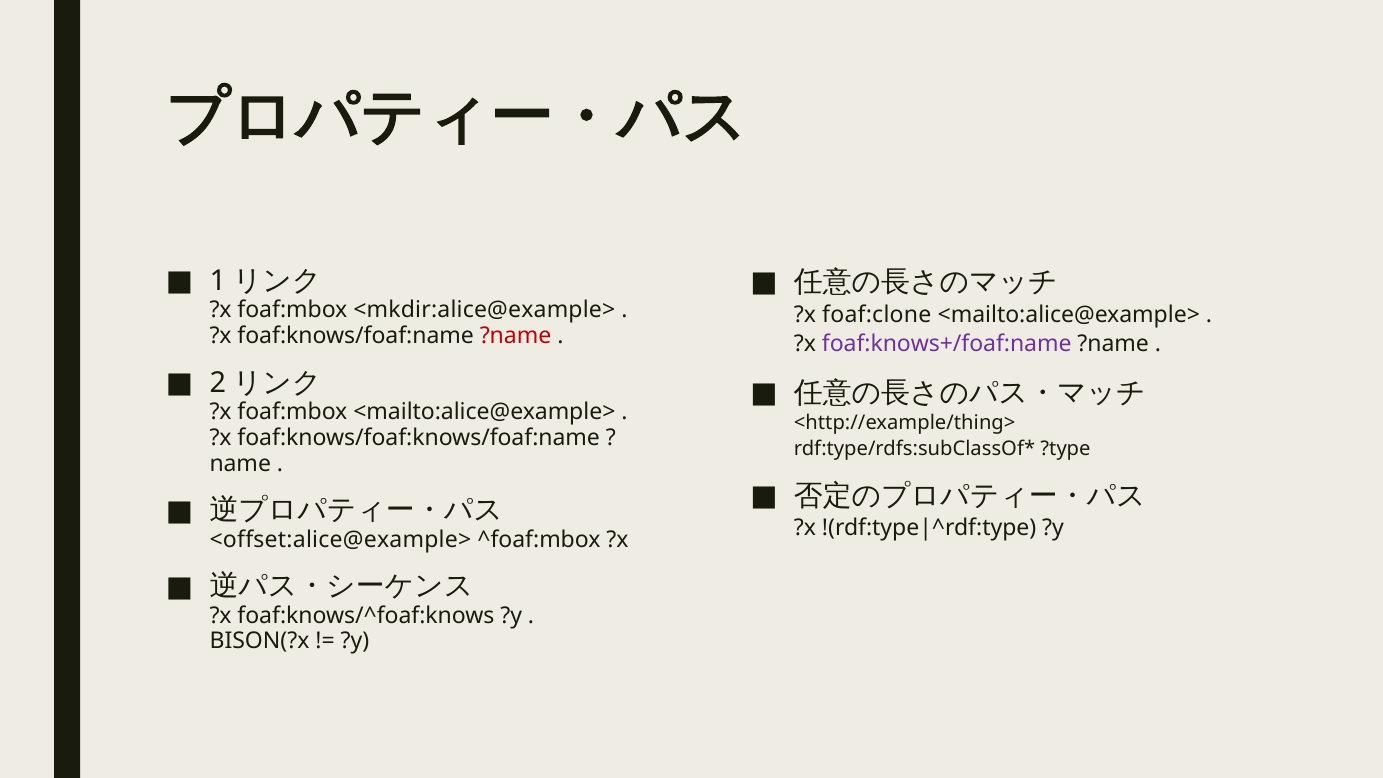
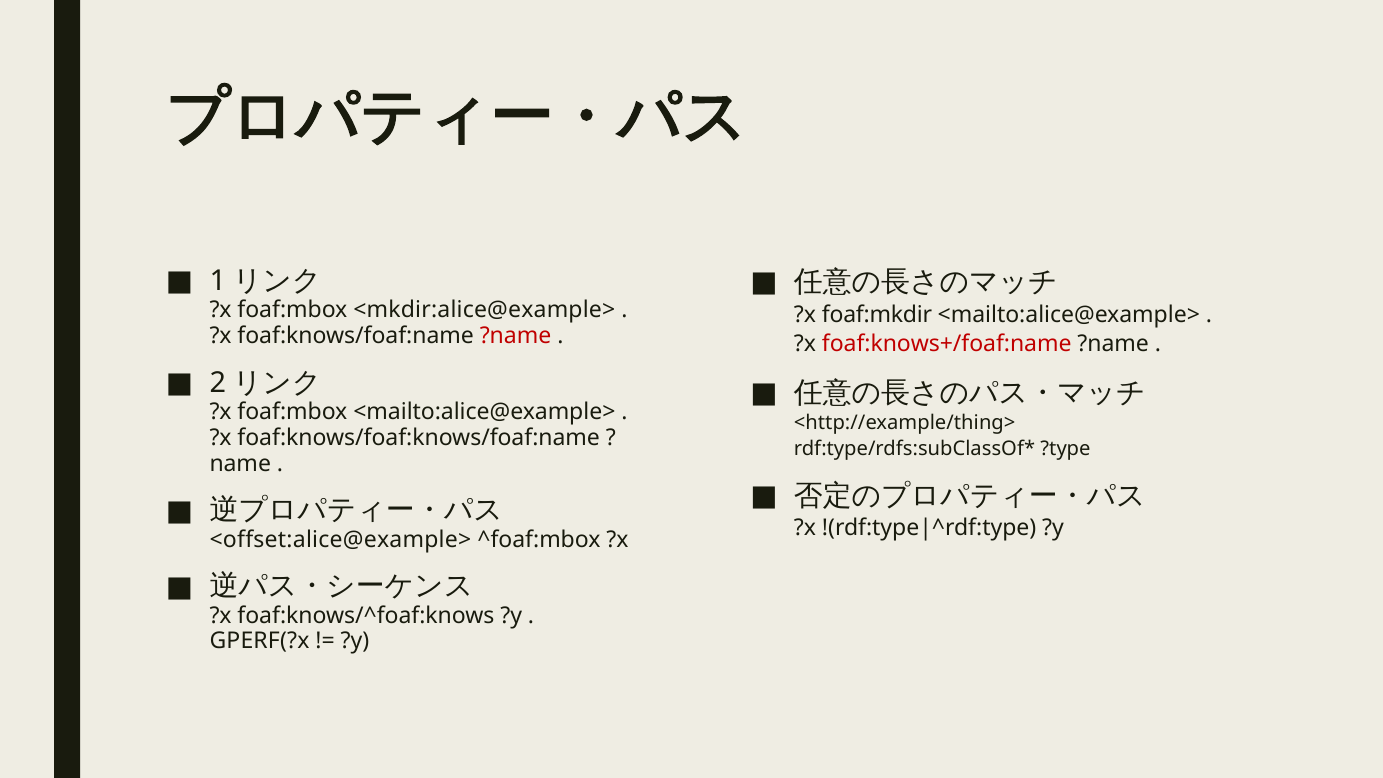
foaf:clone: foaf:clone -> foaf:mkdir (877, 315)
foaf:knows+/foaf:name colour: purple -> red (947, 344)
BISON(?x: BISON(?x -> GPERF(?x (259, 641)
